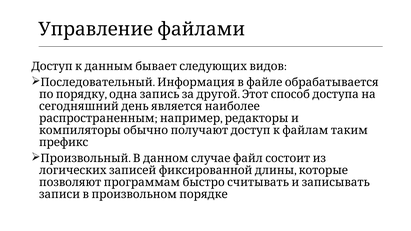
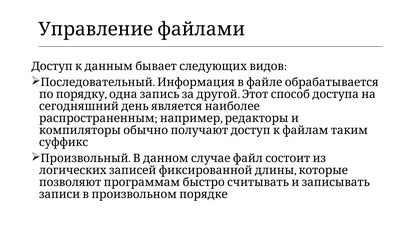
префикс: префикс -> суффикс (64, 142)
